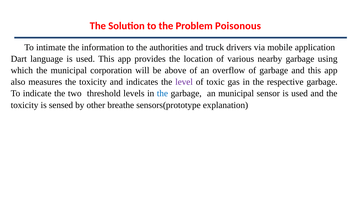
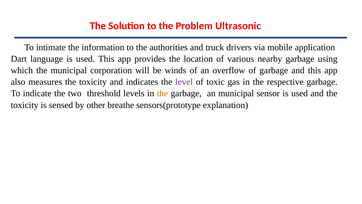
Poisonous: Poisonous -> Ultrasonic (238, 26)
above: above -> winds (175, 70)
the colour: blue -> orange (162, 93)
